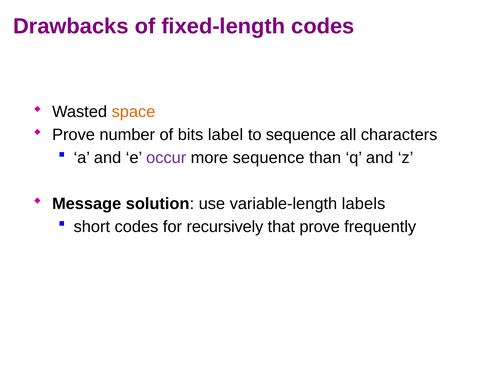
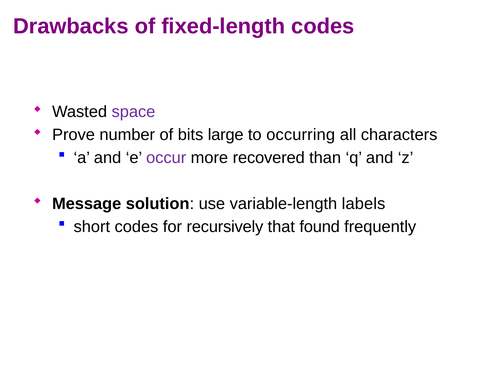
space colour: orange -> purple (133, 112)
label: label -> large (226, 135)
to sequence: sequence -> occurring (301, 135)
more sequence: sequence -> recovered (269, 158)
that prove: prove -> found (320, 227)
